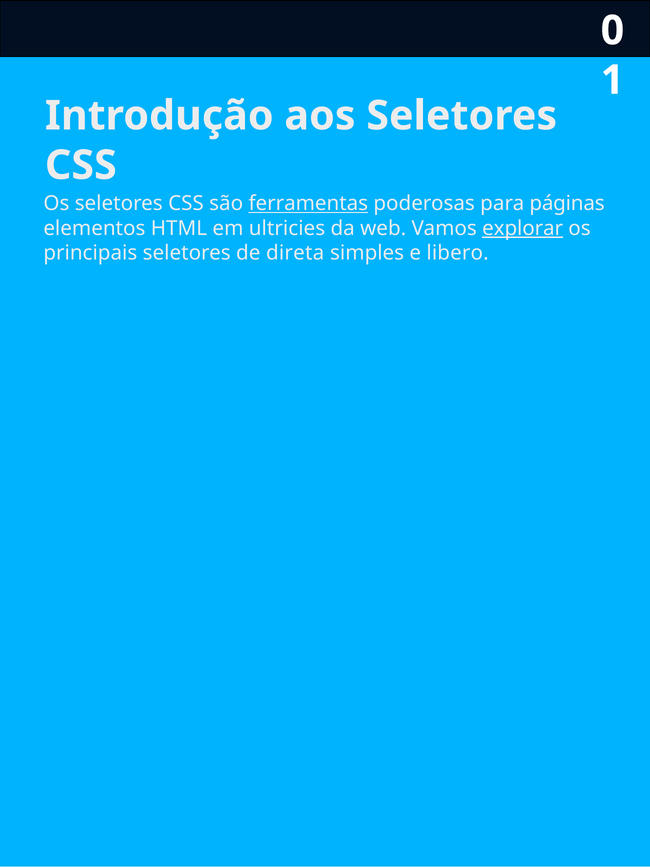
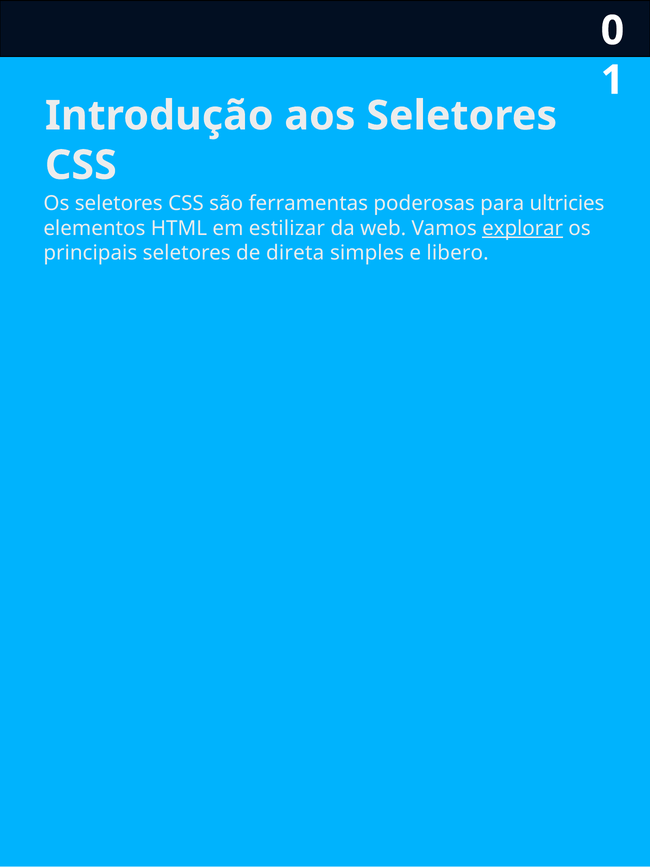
ferramentas underline: present -> none (308, 203)
páginas: páginas -> ultricies (567, 203)
ultricies: ultricies -> estilizar (287, 228)
